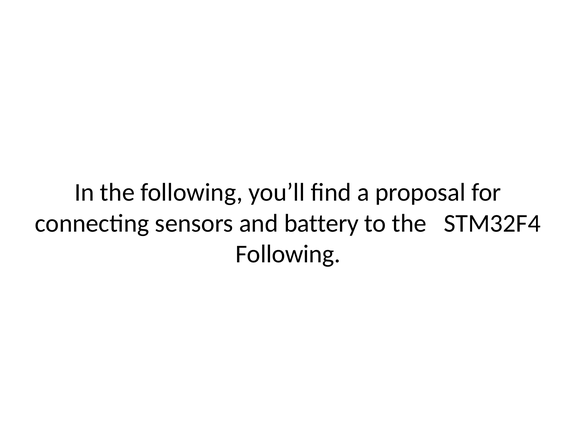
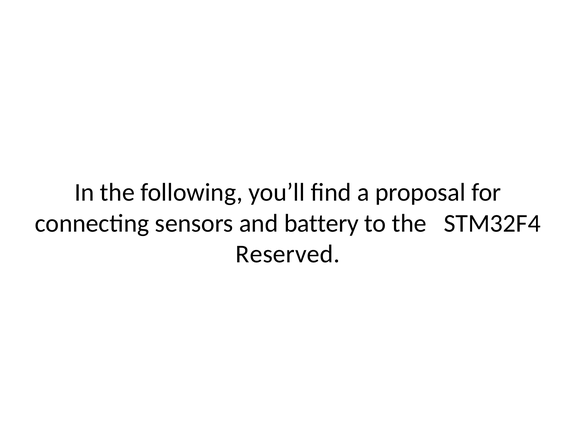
Following: Following -> Reserved (288, 254)
